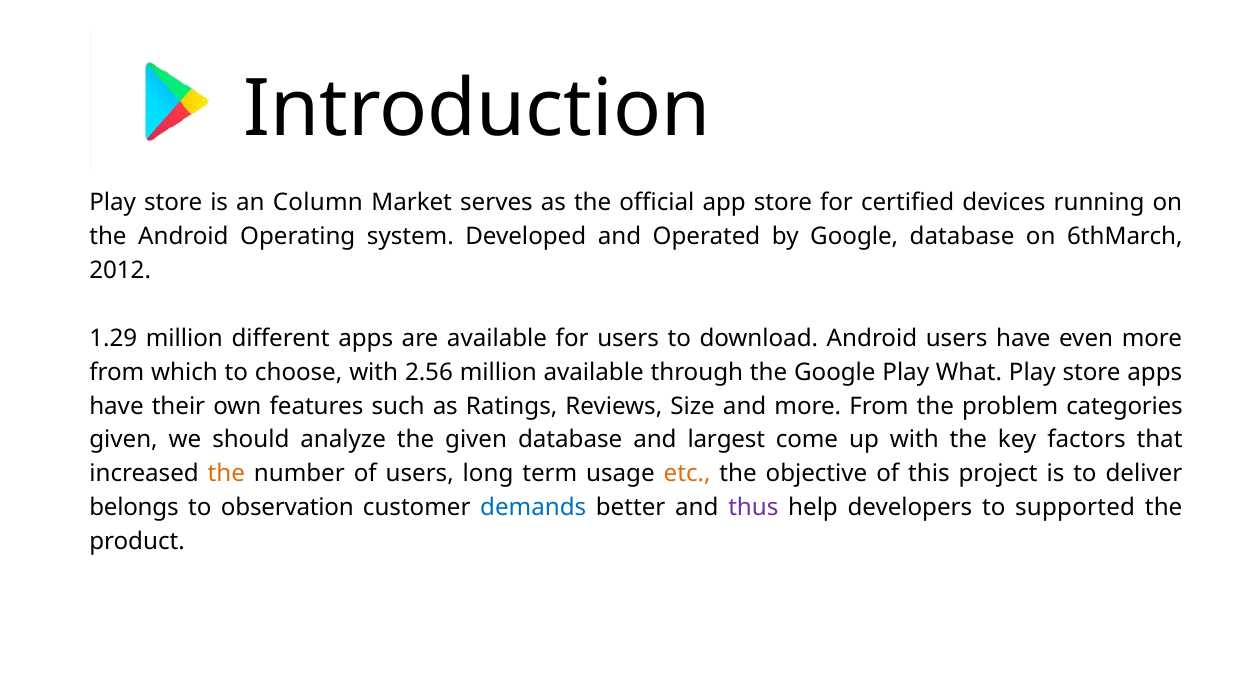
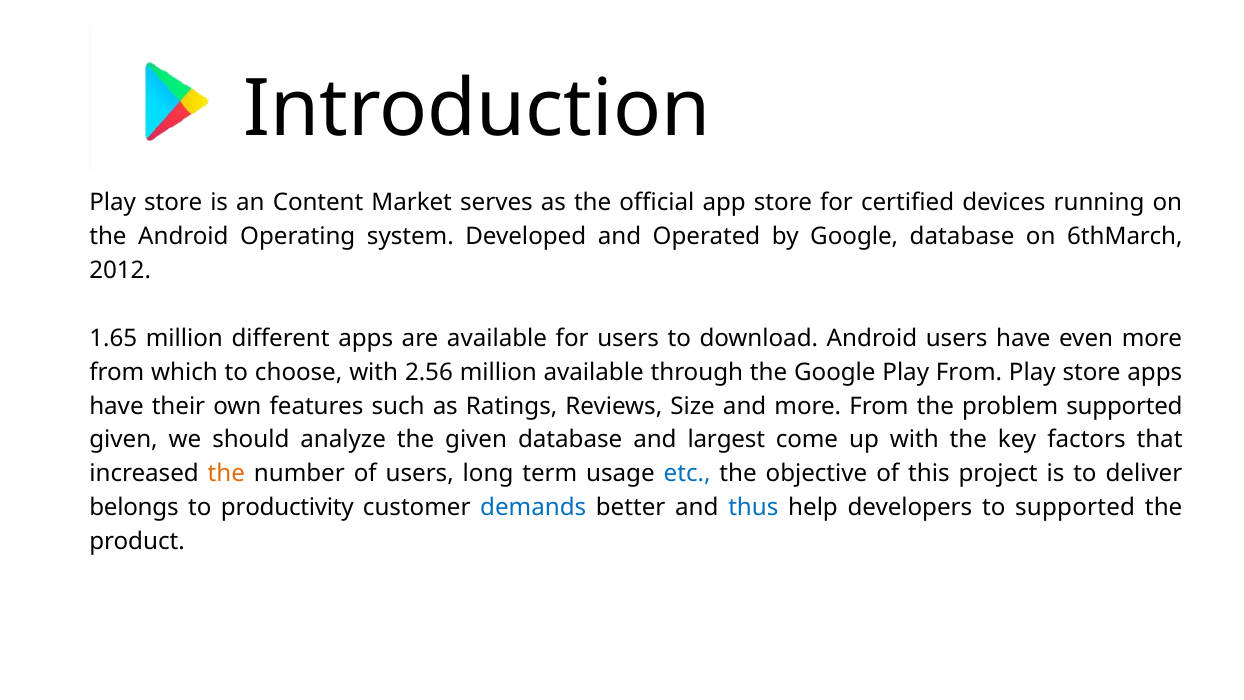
Column: Column -> Content (318, 203)
1.29: 1.29 -> 1.65 (113, 338)
Play What: What -> From (969, 372)
problem categories: categories -> supported (1124, 406)
etc colour: orange -> blue (687, 474)
observation: observation -> productivity (287, 507)
thus colour: purple -> blue (753, 507)
